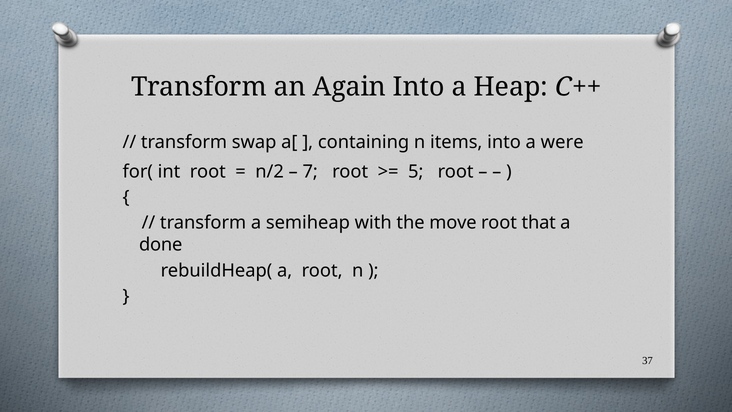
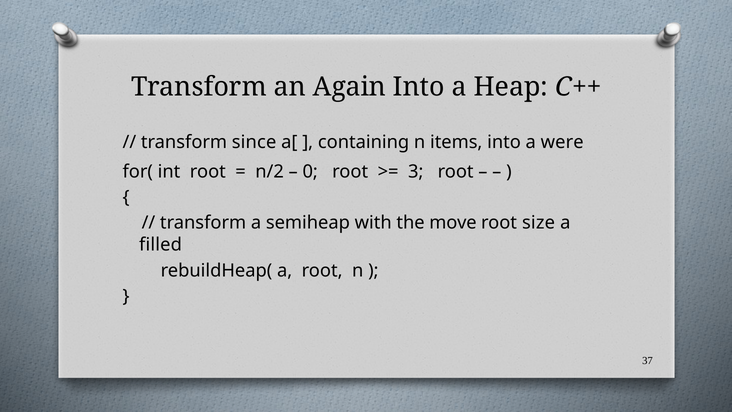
swap: swap -> since (254, 142)
7: 7 -> 0 (310, 172)
5: 5 -> 3 (416, 172)
that: that -> size (539, 223)
done: done -> filled (161, 245)
